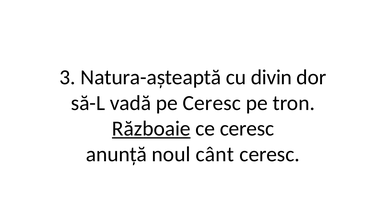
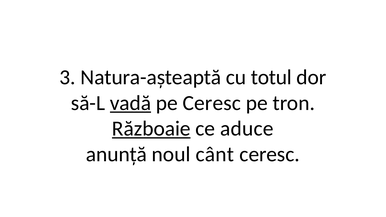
divin: divin -> totul (271, 77)
vadă underline: none -> present (130, 103)
ce ceresc: ceresc -> aduce (247, 129)
